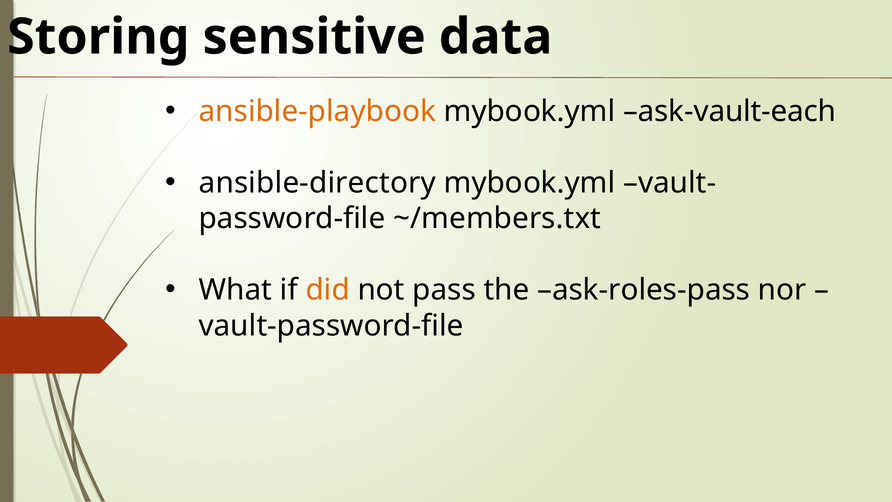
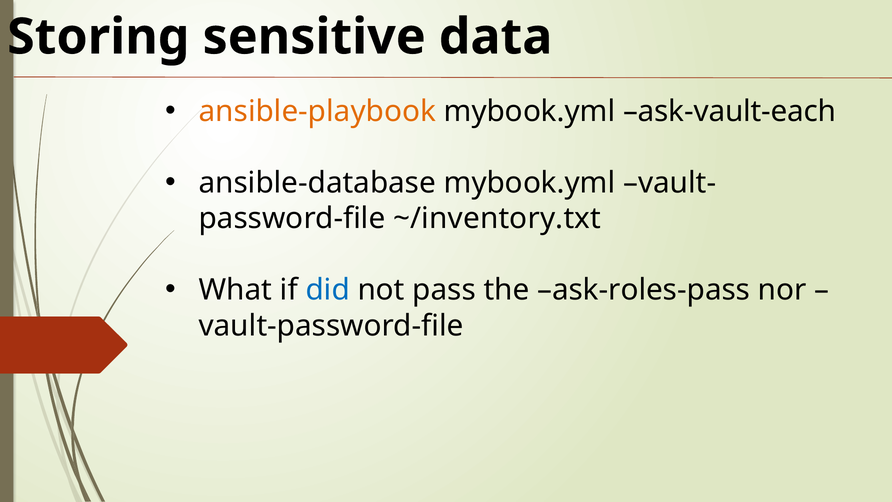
ansible-directory: ansible-directory -> ansible-database (317, 183)
~/members.txt: ~/members.txt -> ~/inventory.txt (497, 218)
did colour: orange -> blue (328, 290)
